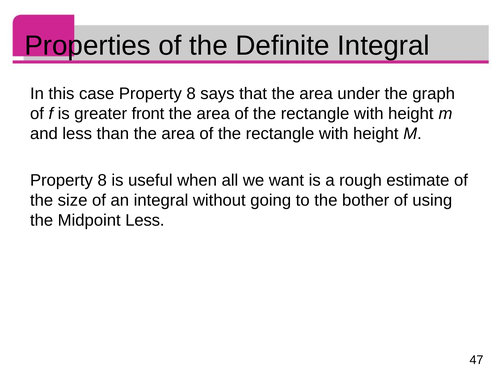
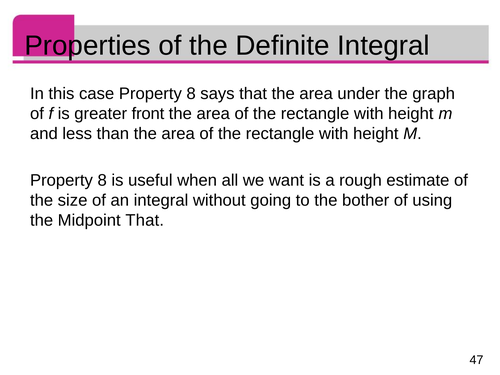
Midpoint Less: Less -> That (145, 220)
